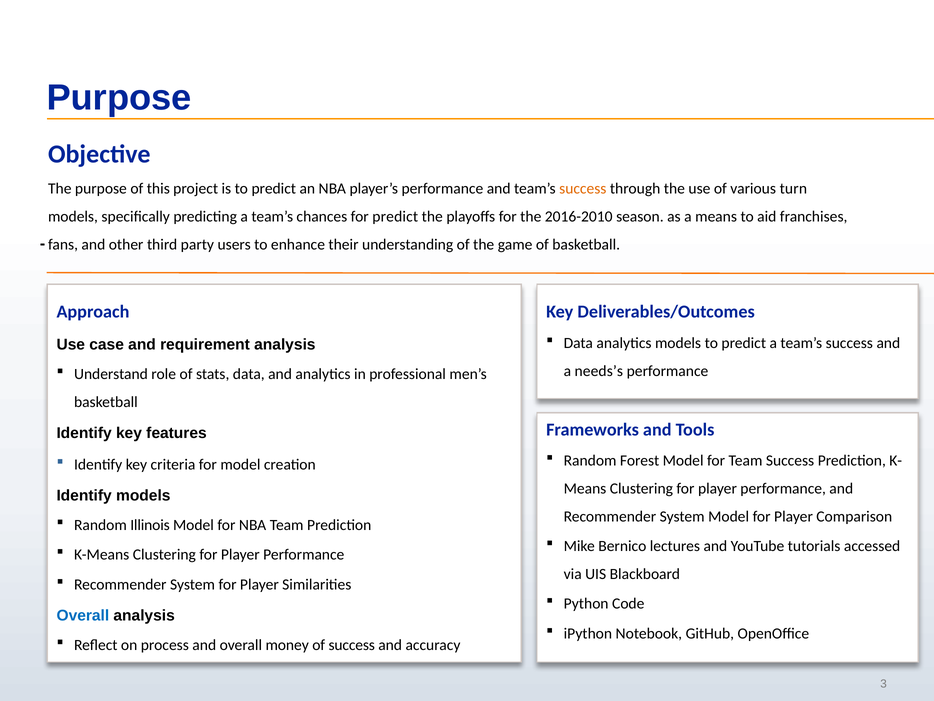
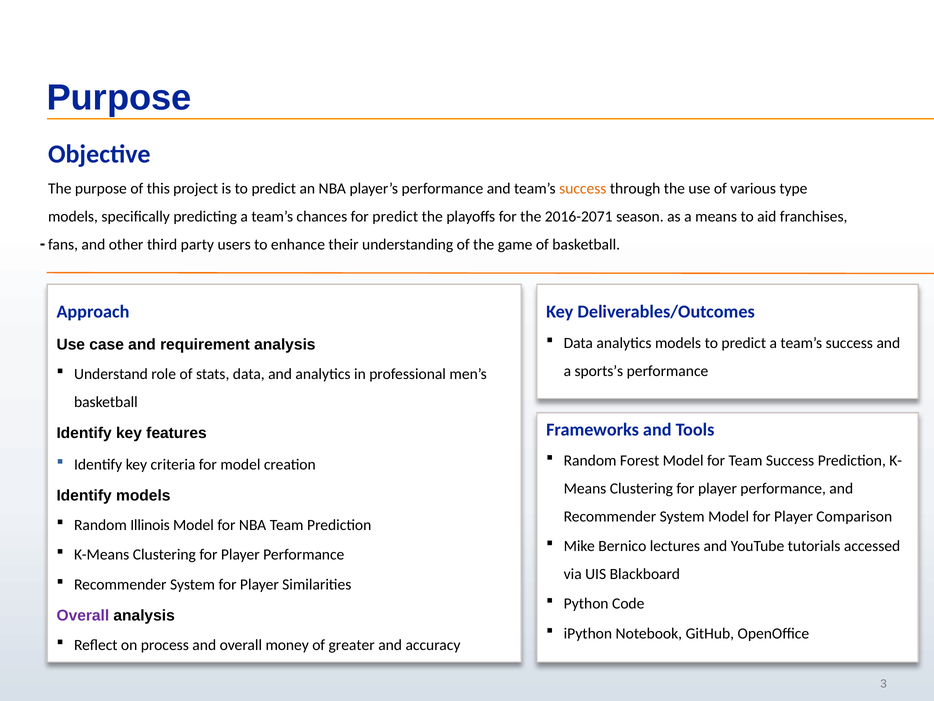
turn: turn -> type (793, 189)
2016-2010: 2016-2010 -> 2016-2071 (579, 217)
needs’s: needs’s -> sports’s (599, 371)
Overall colour: blue -> purple (83, 615)
of success: success -> greater (352, 645)
